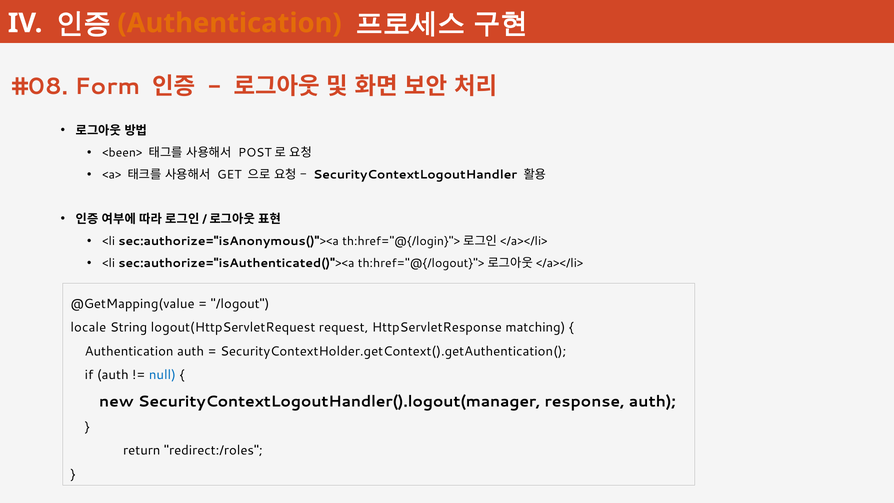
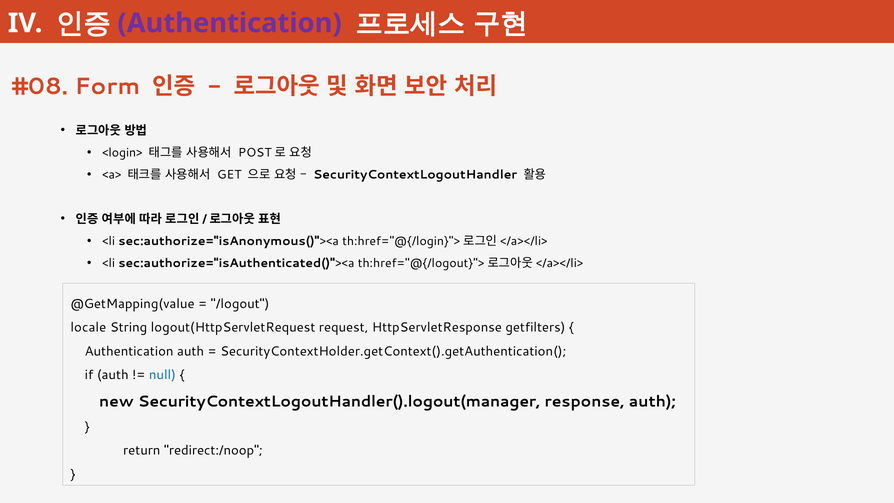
Authentication colour: orange -> purple (230, 23)
<been>: <been> -> <login> (122, 153)
matching: matching -> getfilters (535, 328)
redirect:/roles: redirect:/roles -> redirect:/noop (213, 450)
